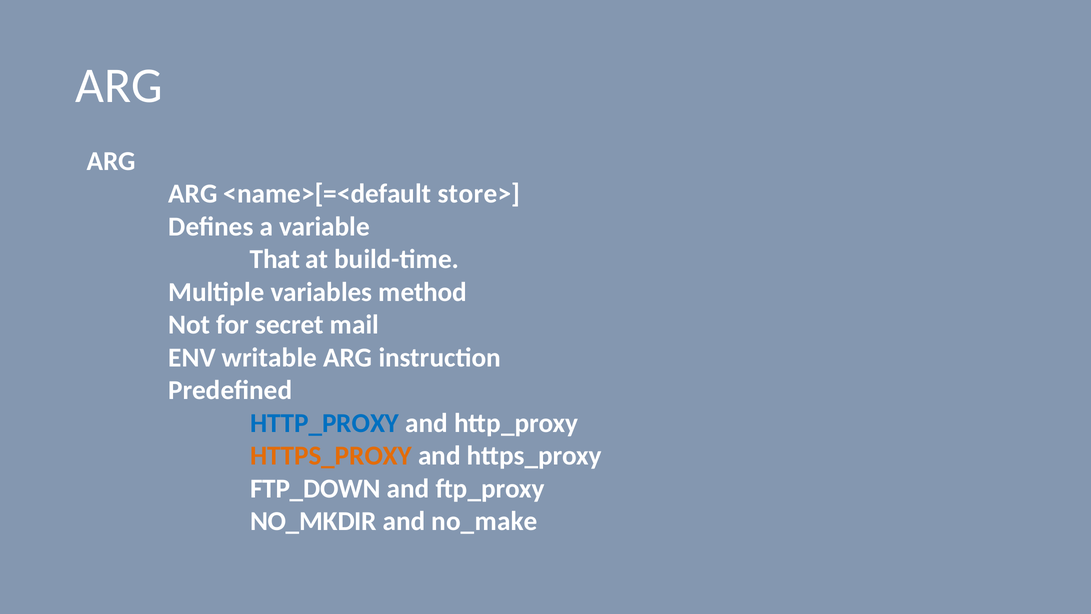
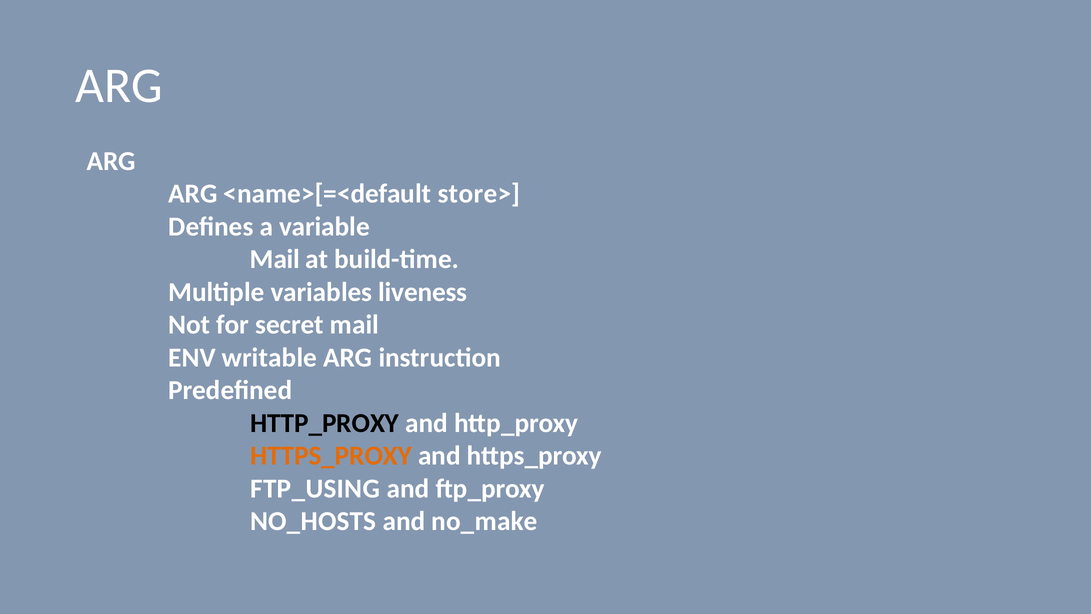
That: That -> Mail (275, 259)
method: method -> liveness (423, 292)
HTTP_PROXY colour: blue -> black (325, 423)
FTP_DOWN: FTP_DOWN -> FTP_USING (315, 488)
NO_MKDIR: NO_MKDIR -> NO_HOSTS (313, 521)
